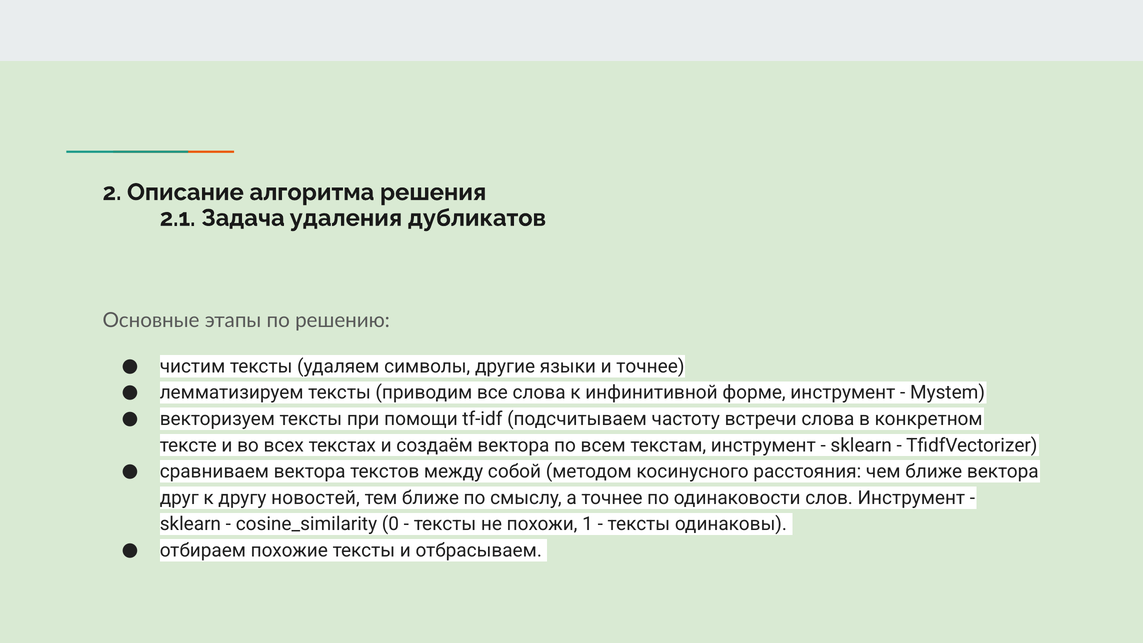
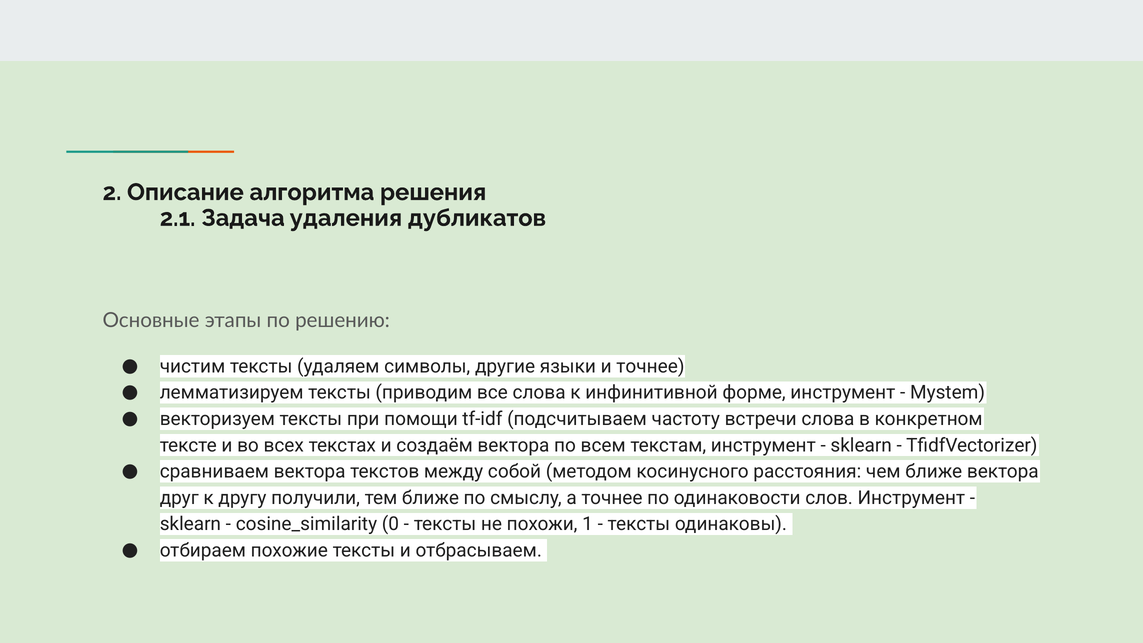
новостей: новостей -> получили (316, 498)
